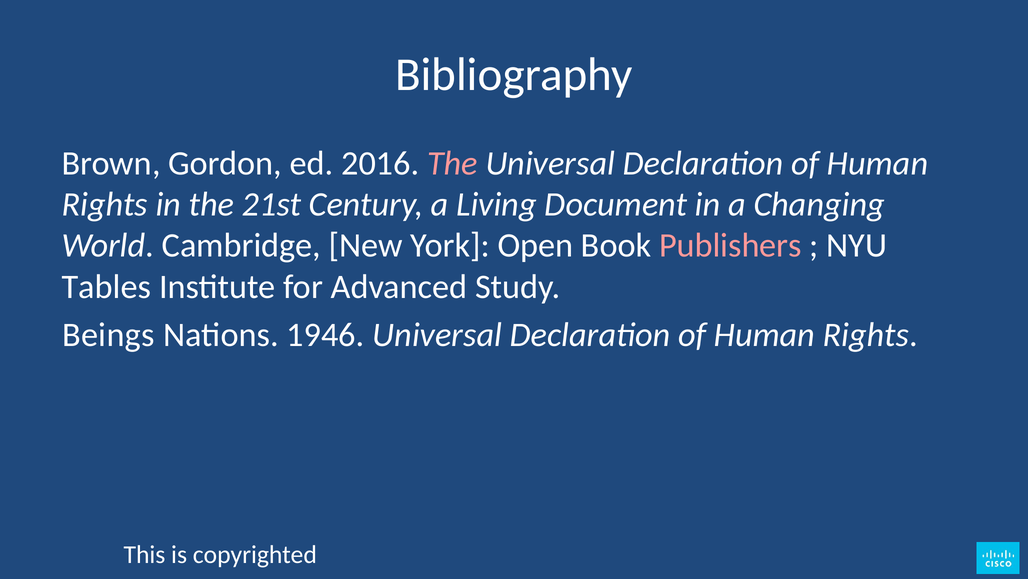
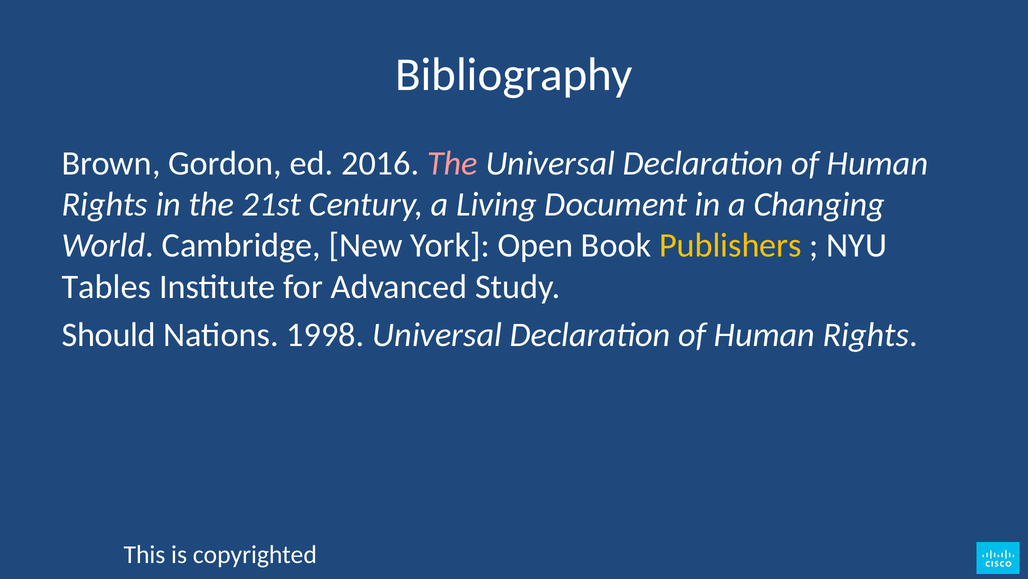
Publishers colour: pink -> yellow (730, 245)
Beings: Beings -> Should (109, 334)
1946: 1946 -> 1998 (325, 334)
